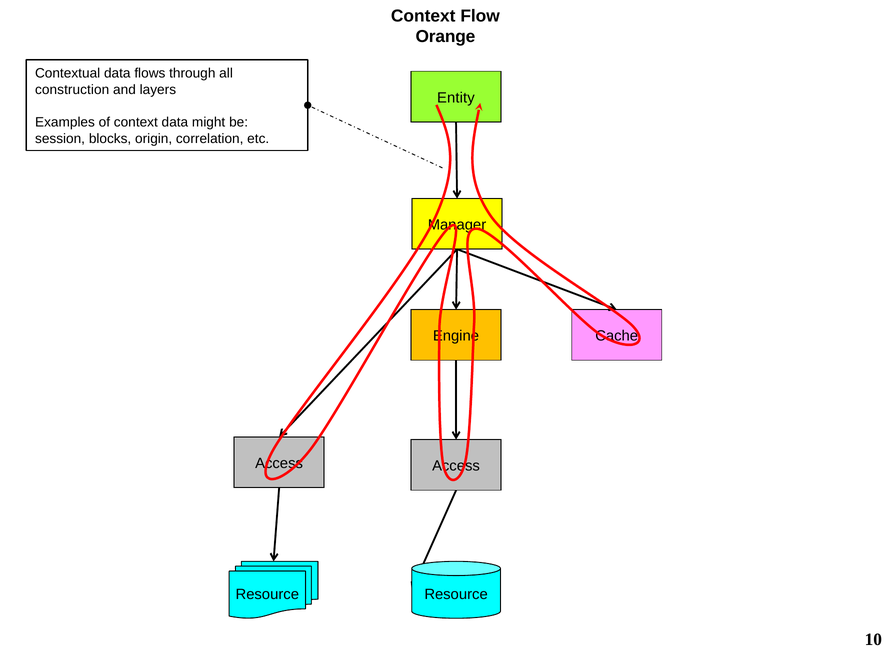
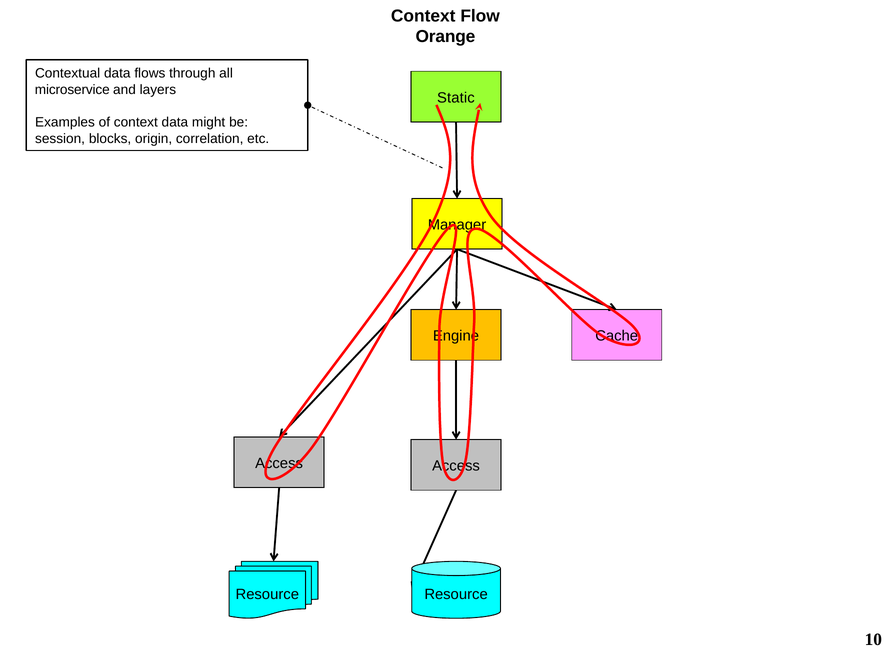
construction: construction -> microservice (72, 90)
Entity: Entity -> Static (456, 98)
